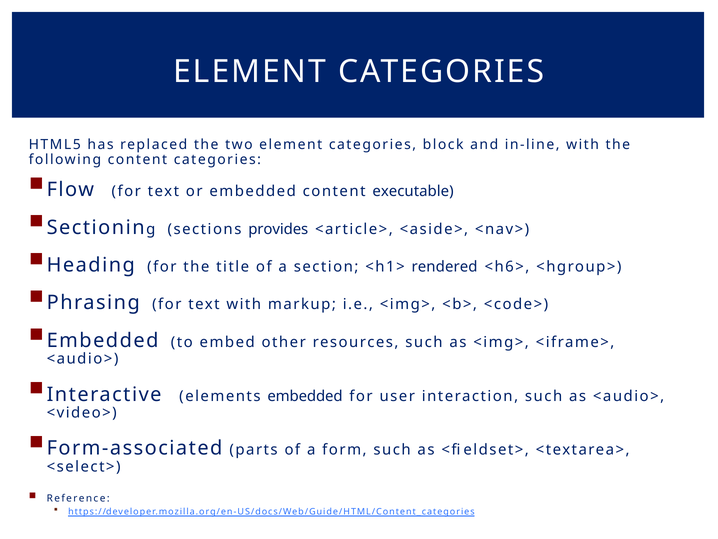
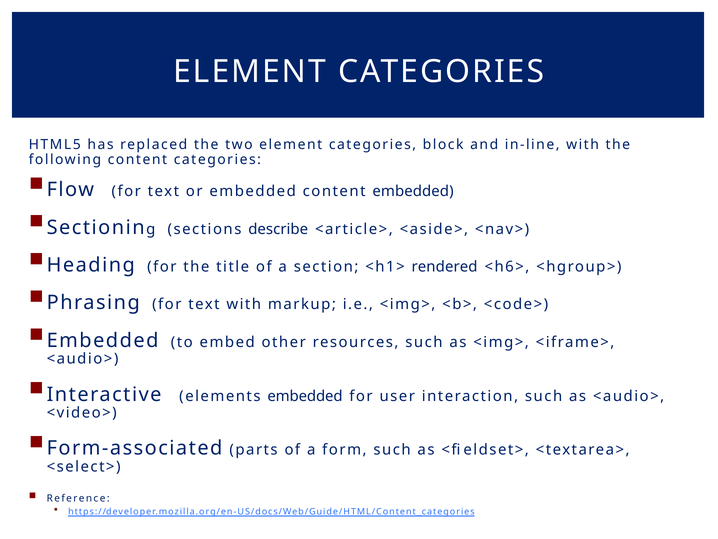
content executable: executable -> embedded (413, 191)
provides: provides -> describe (278, 229)
